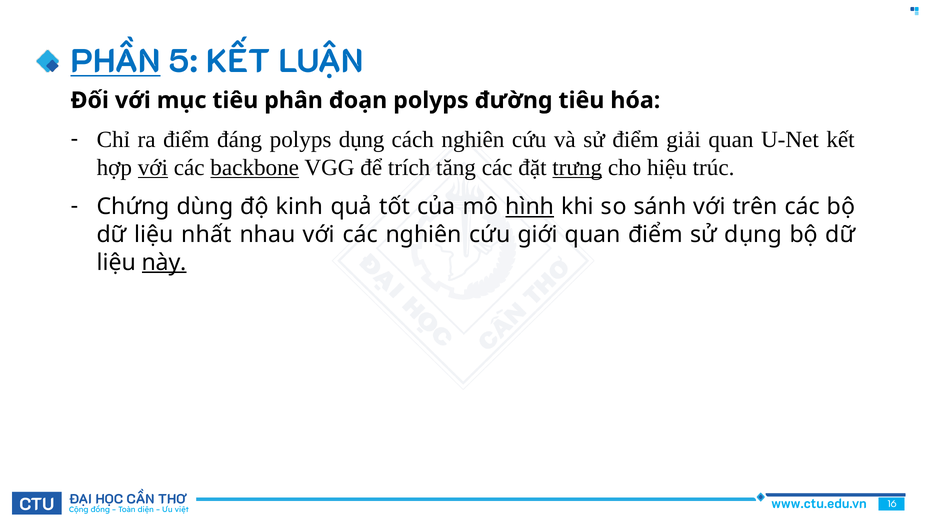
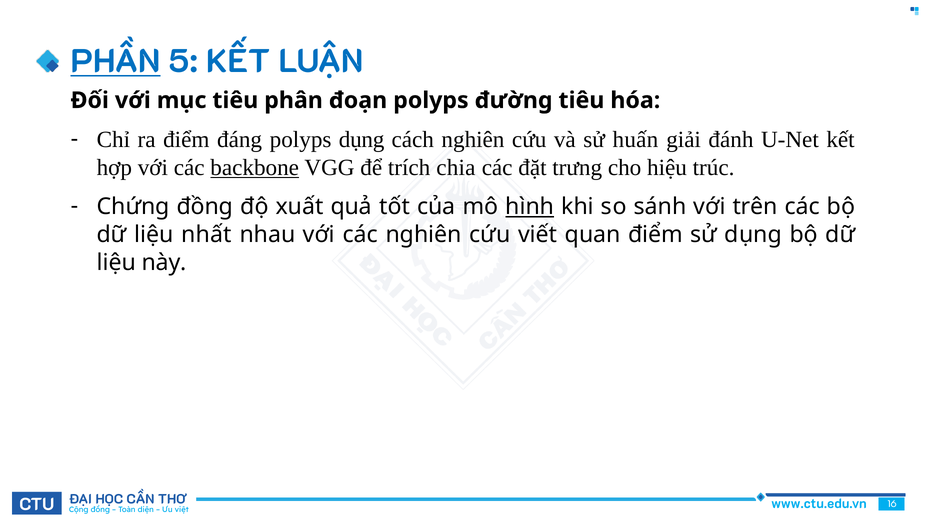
sử điểm: điểm -> huấn (635, 140)
giải quan: quan -> đánh (731, 140)
với underline: present -> none (153, 167)
tăng: tăng -> chia (456, 167)
trưng underline: present -> none (577, 167)
Chứng dùng: dùng -> đồng (205, 207)
kinh: kinh -> xuất (300, 207)
giới: giới -> viết (538, 235)
này underline: present -> none (164, 262)
